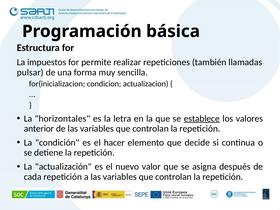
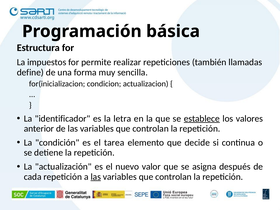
pulsar: pulsar -> define (30, 72)
horizontales: horizontales -> identificador (63, 119)
hacer: hacer -> tarea (114, 143)
las underline: none -> present (96, 177)
